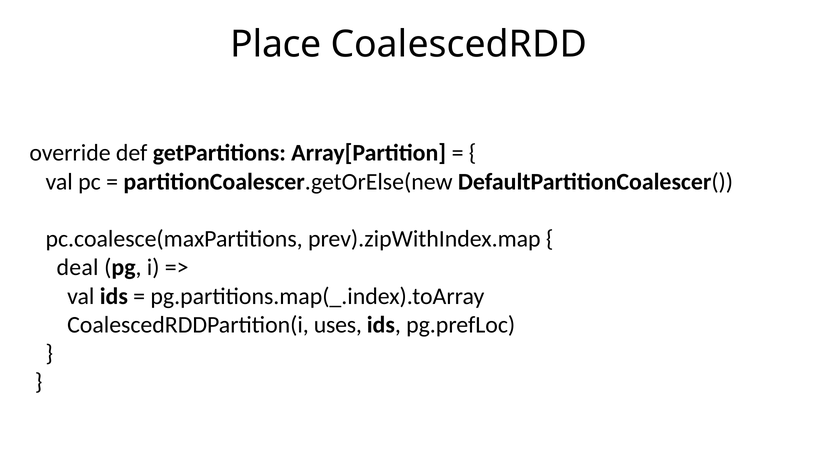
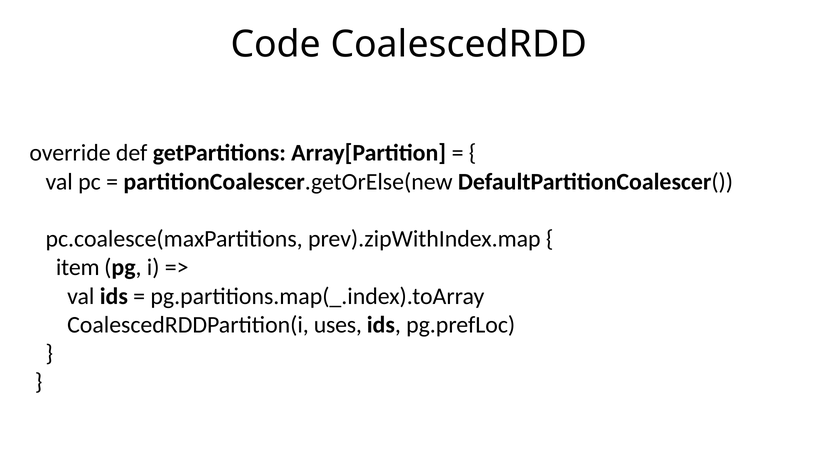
Place: Place -> Code (276, 44)
deal: deal -> item (78, 268)
